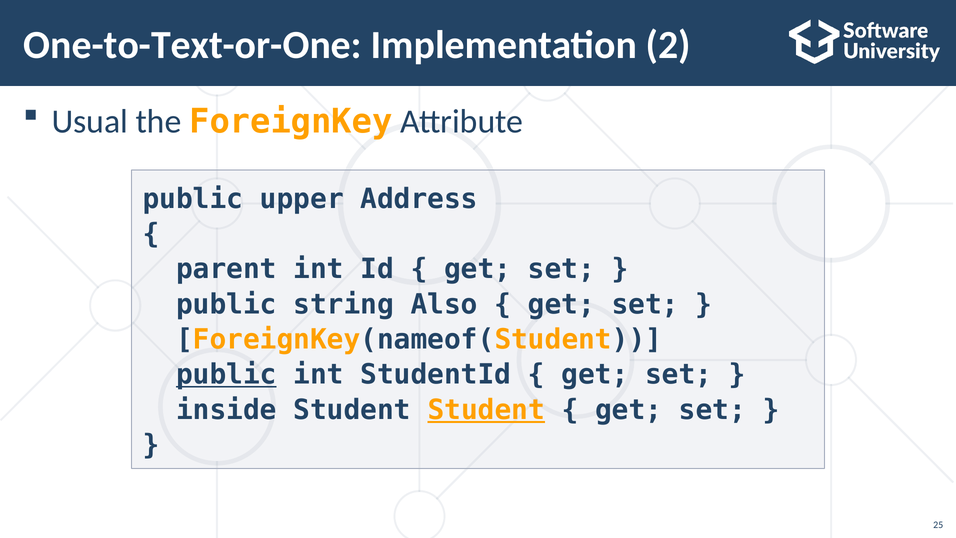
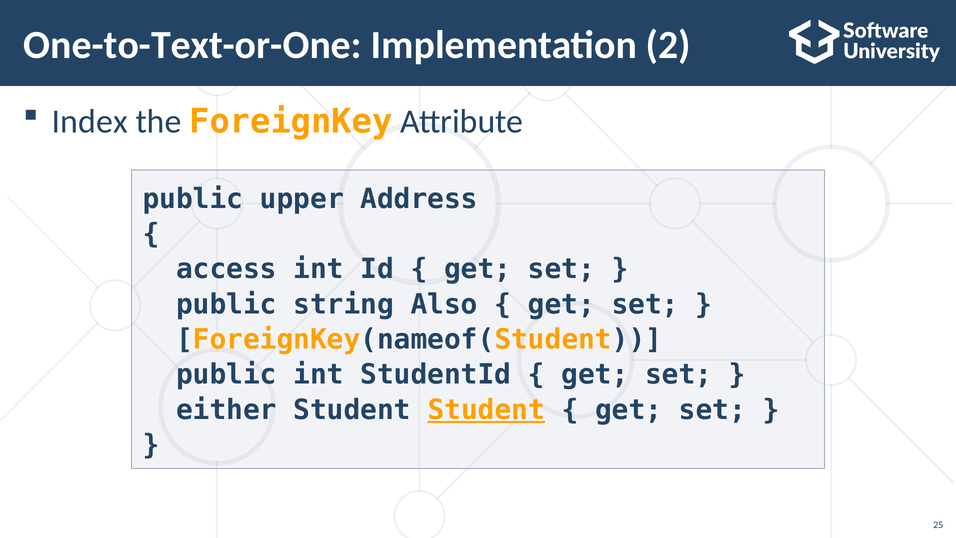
Usual: Usual -> Index (90, 121)
parent: parent -> access (226, 269)
public underline: present -> none (226, 375)
inside: inside -> either (226, 410)
